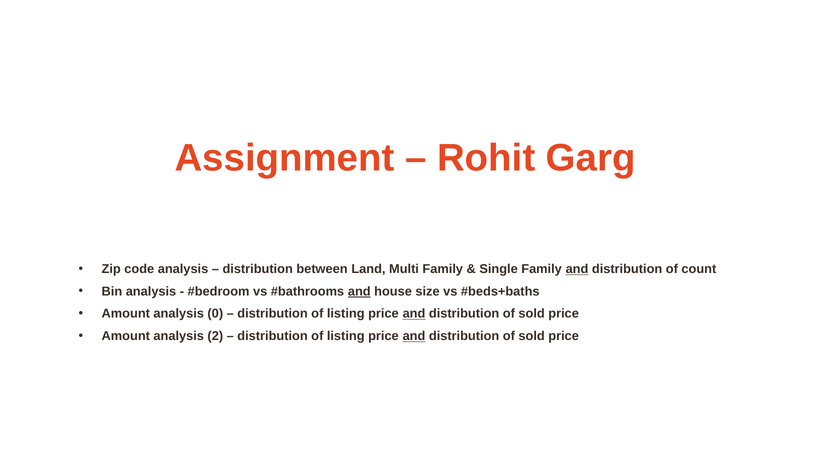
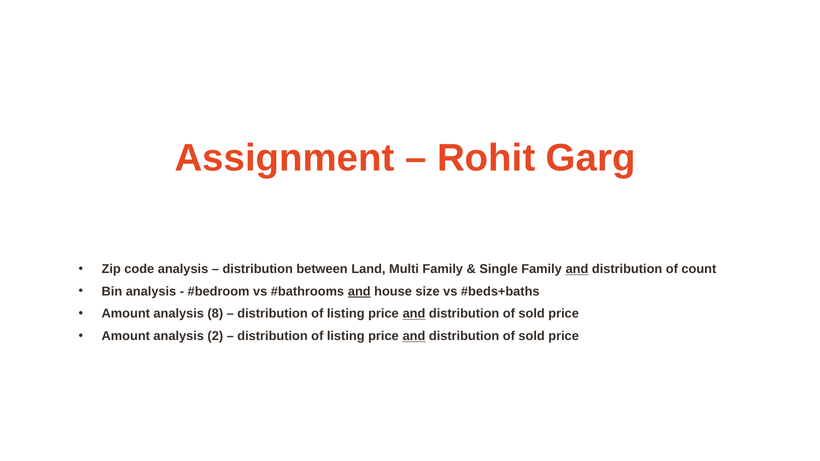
0: 0 -> 8 (215, 314)
